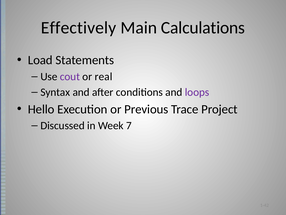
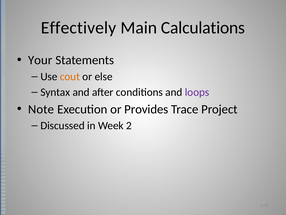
Load: Load -> Your (40, 60)
cout colour: purple -> orange (70, 76)
real: real -> else (104, 76)
Hello: Hello -> Note (41, 109)
Previous: Previous -> Provides (146, 109)
7: 7 -> 2 (129, 125)
